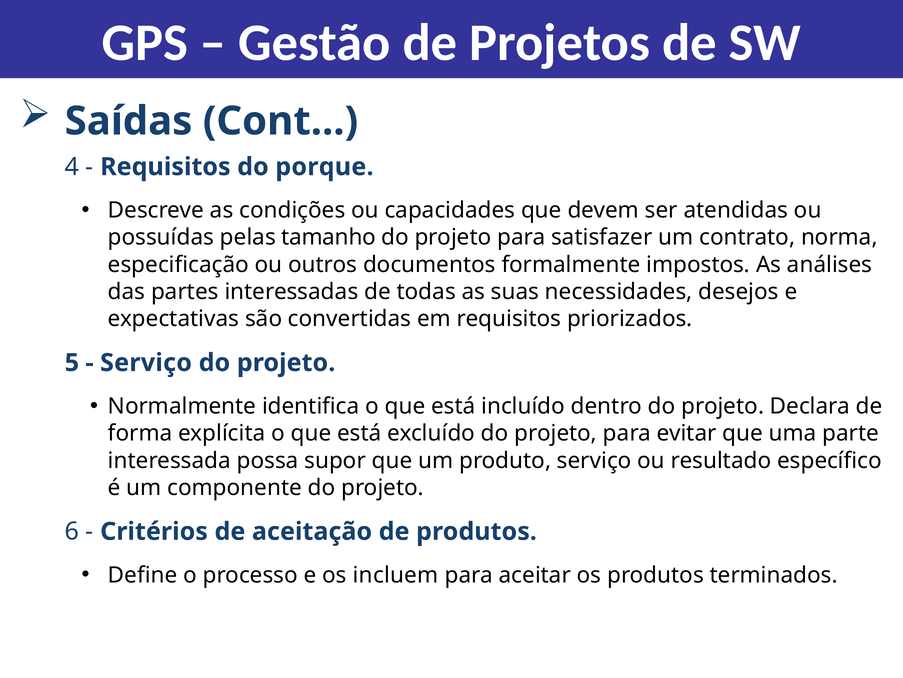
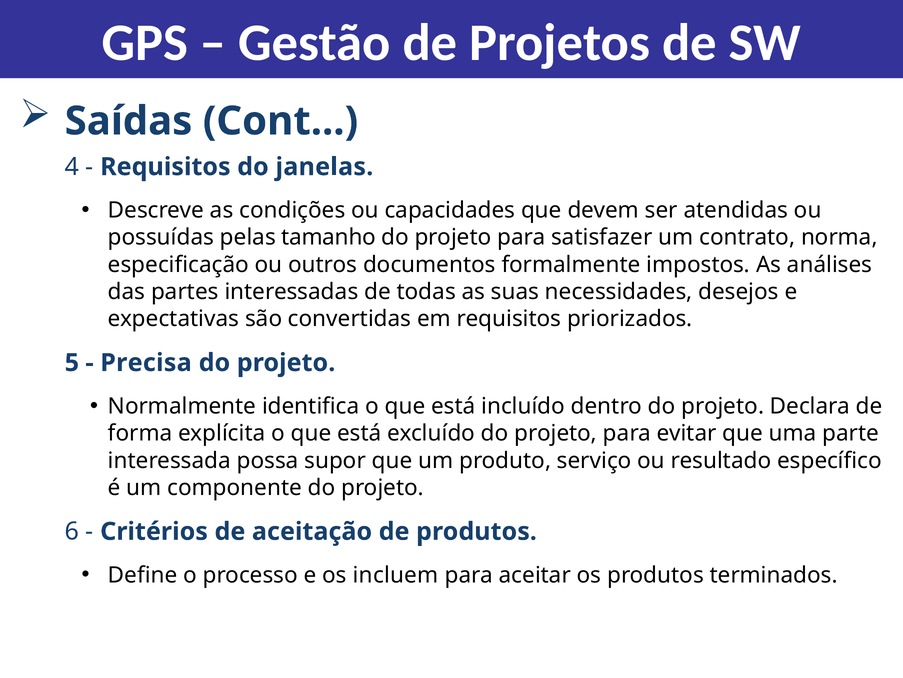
porque: porque -> janelas (324, 167)
Serviço: Serviço -> Precisa (146, 362)
